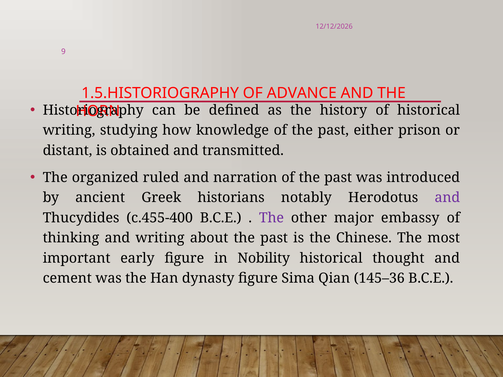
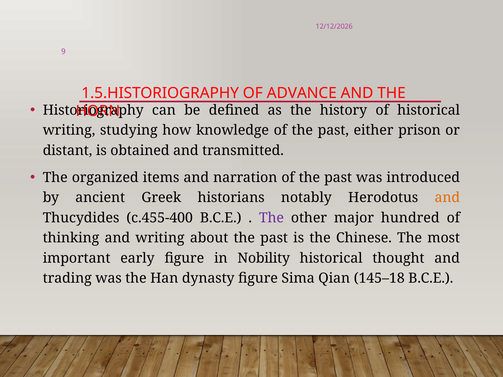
ruled: ruled -> items (161, 178)
and colour: purple -> orange (447, 198)
embassy: embassy -> hundred (410, 218)
cement: cement -> trading (67, 278)
145–36: 145–36 -> 145–18 (379, 278)
